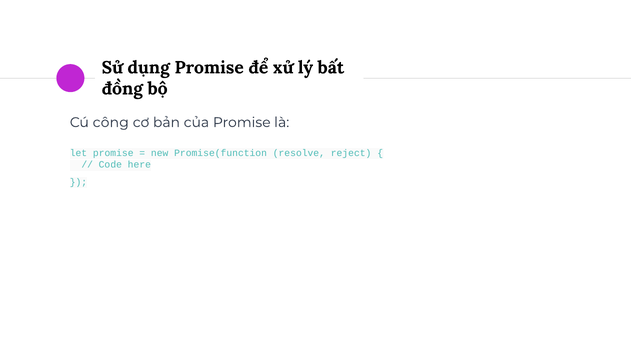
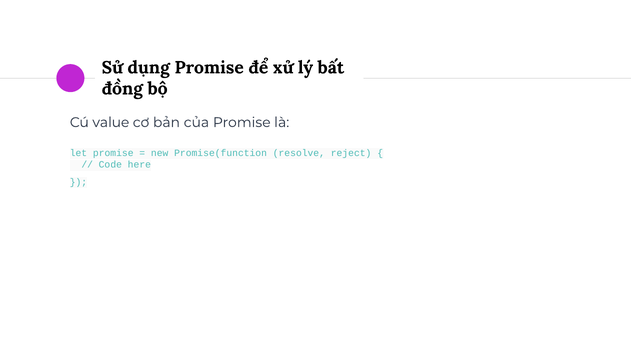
công: công -> value (111, 122)
